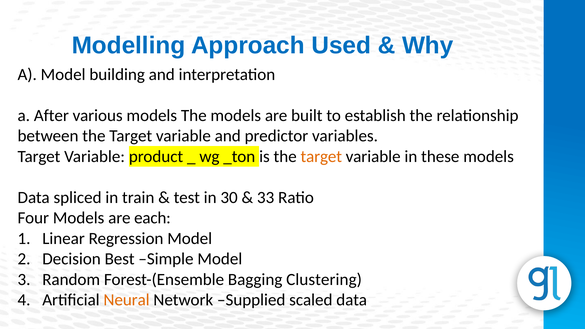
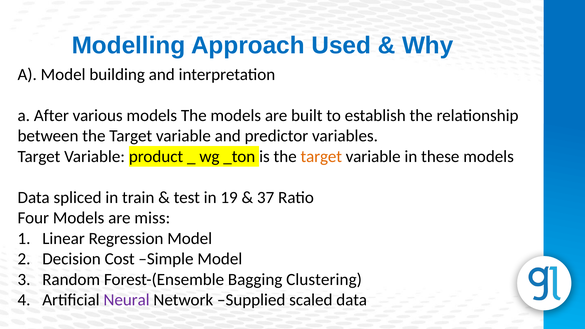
30: 30 -> 19 (229, 197)
33: 33 -> 37 (266, 197)
each: each -> miss (152, 218)
Best: Best -> Cost (120, 259)
Neural colour: orange -> purple (127, 300)
